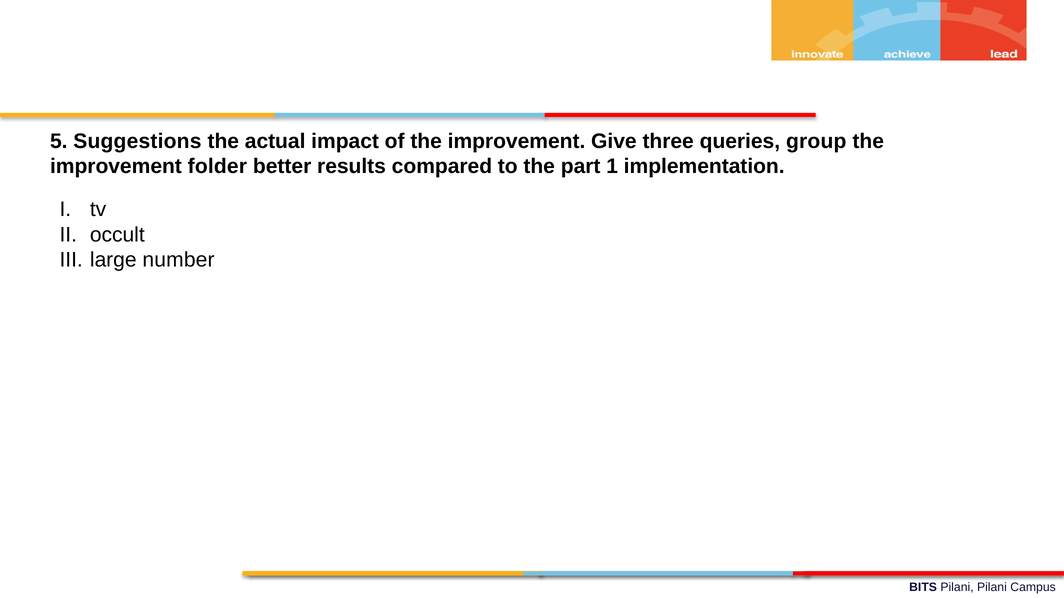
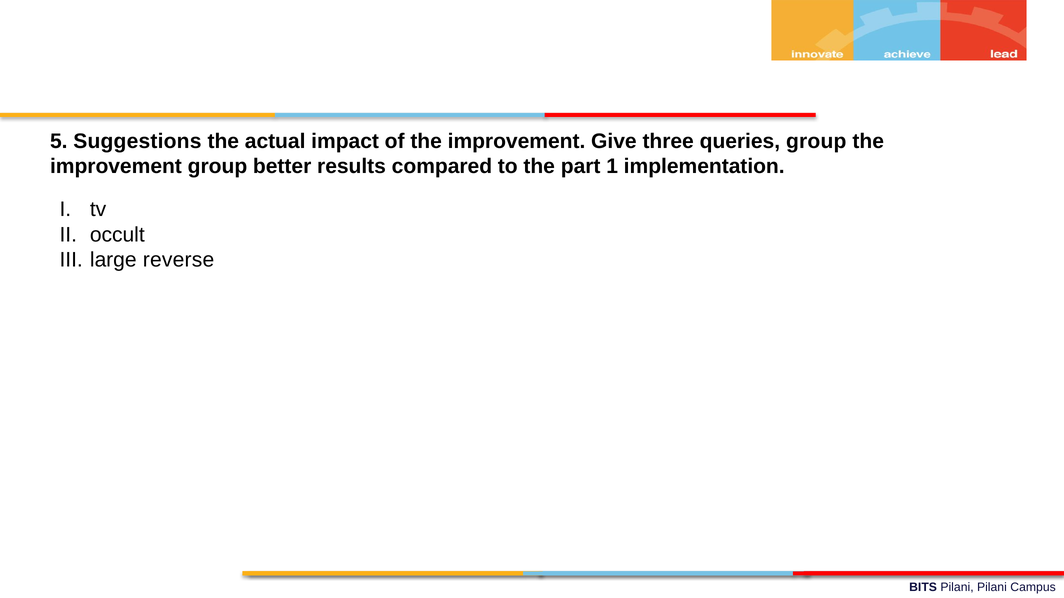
improvement folder: folder -> group (217, 167)
number: number -> reverse (179, 260)
